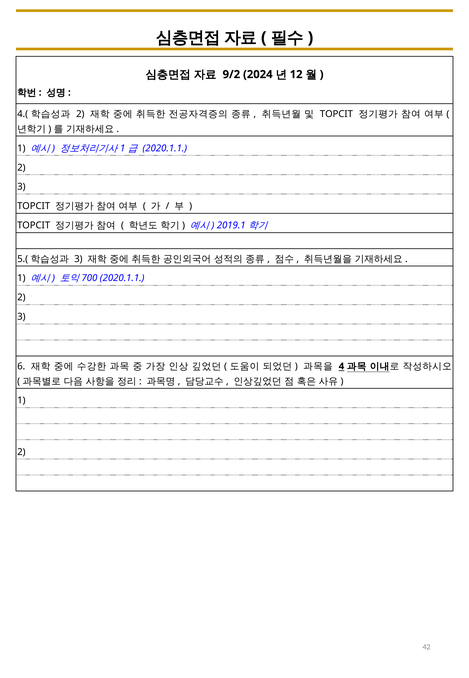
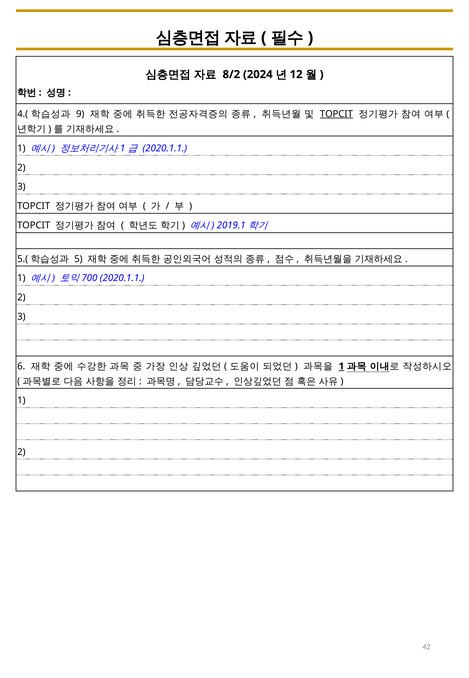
9/2: 9/2 -> 8/2 (231, 74)
2: 2 -> 9 (80, 114)
TOPCIT underline: none -> present (336, 114)
3: 3 -> 5 (78, 259)
4: 4 -> 1 (341, 366)
